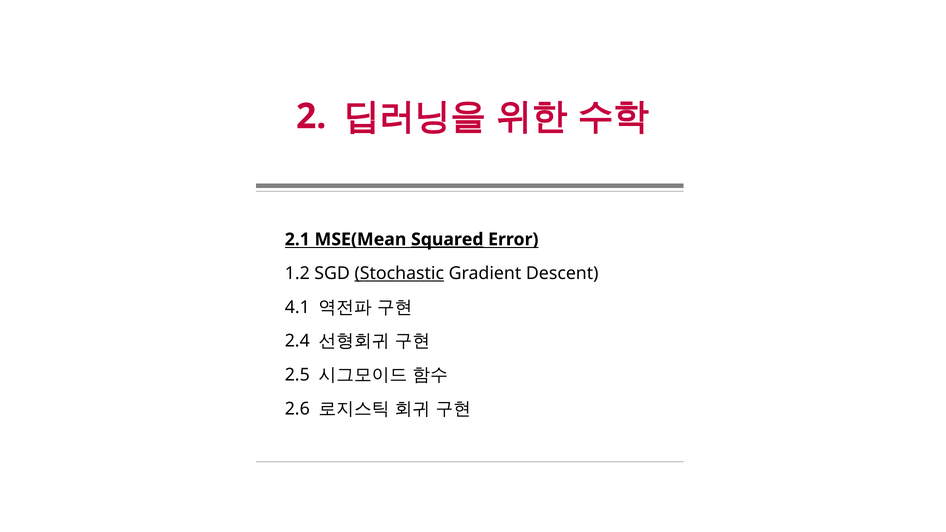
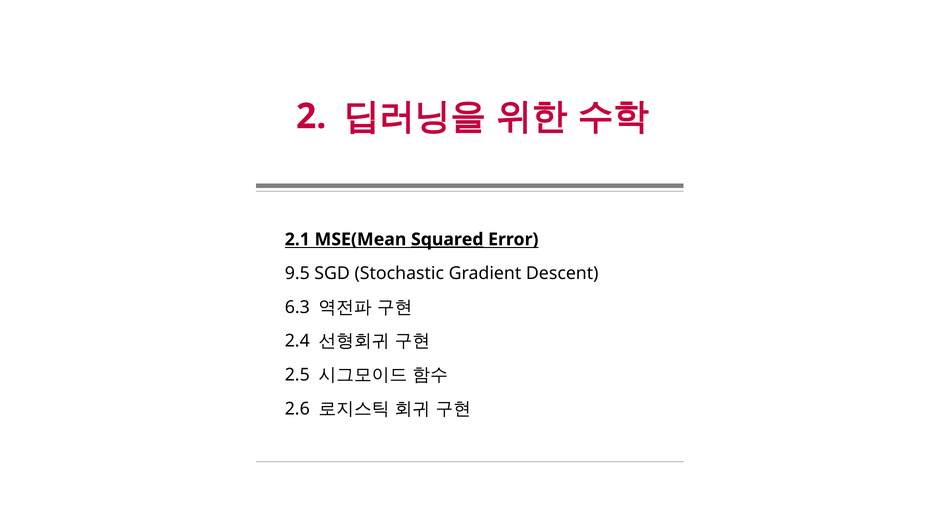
1.2: 1.2 -> 9.5 (297, 273)
Stochastic underline: present -> none (399, 273)
4.1: 4.1 -> 6.3 (297, 307)
